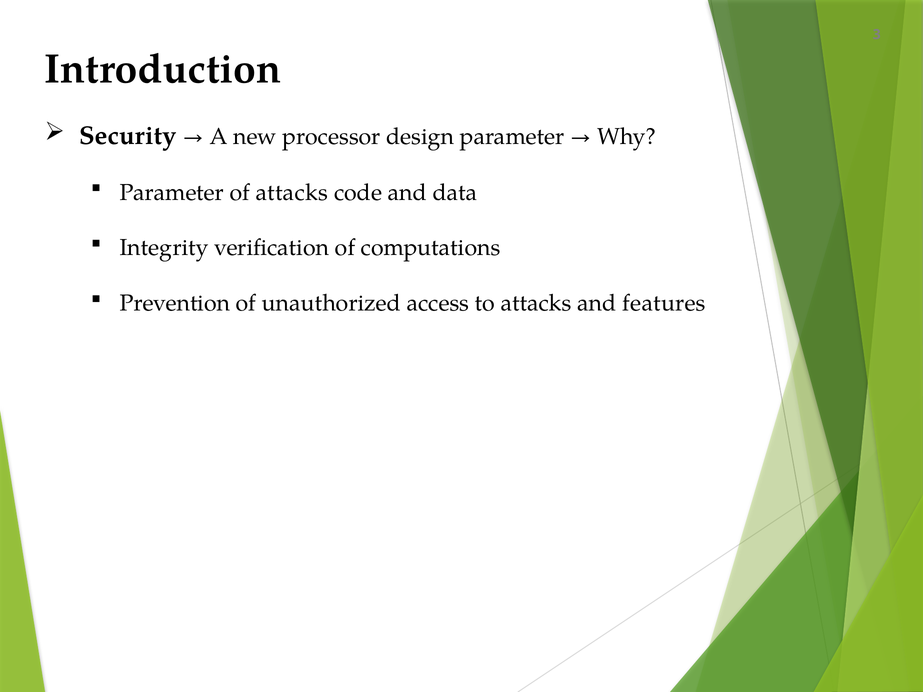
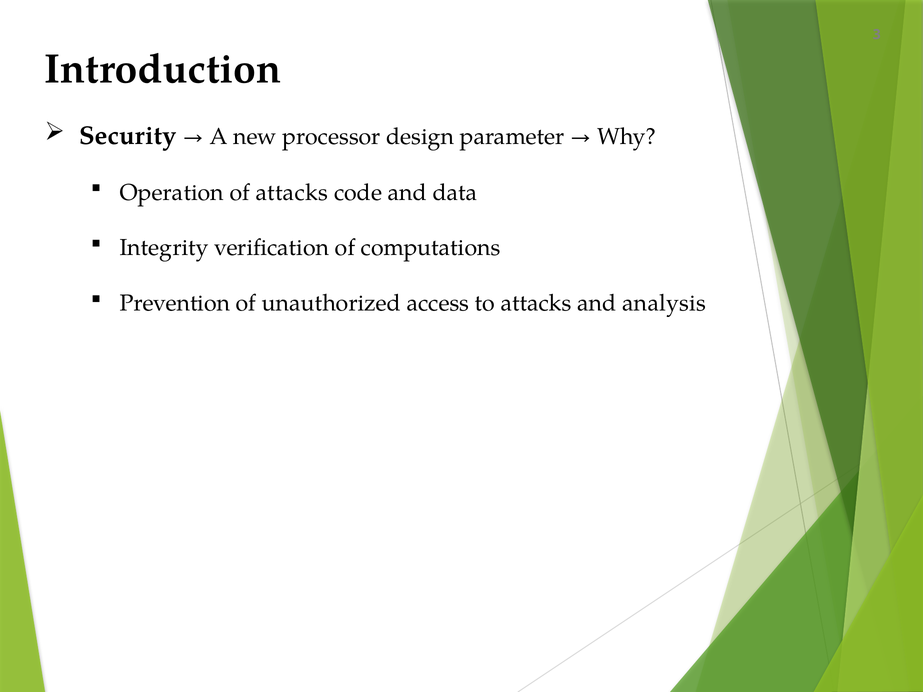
Parameter: Parameter -> Operation (172, 193)
features: features -> analysis (664, 303)
